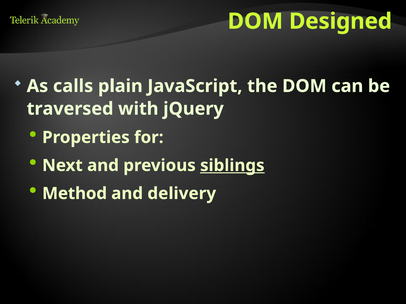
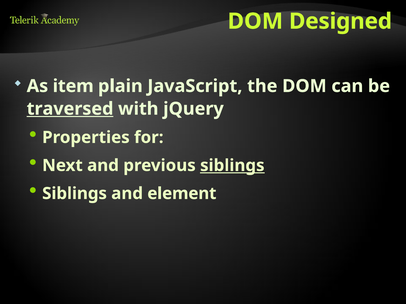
calls: calls -> item (73, 86)
traversed underline: none -> present (70, 109)
Method: Method -> Siblings (75, 194)
delivery: delivery -> element (182, 194)
